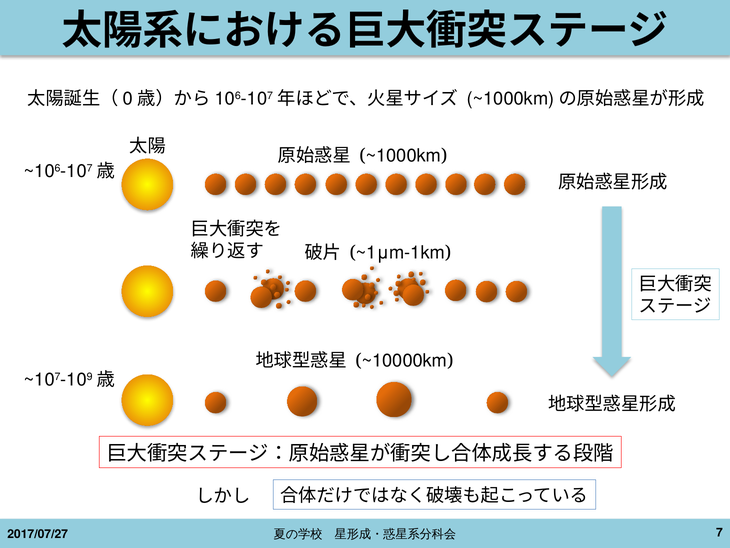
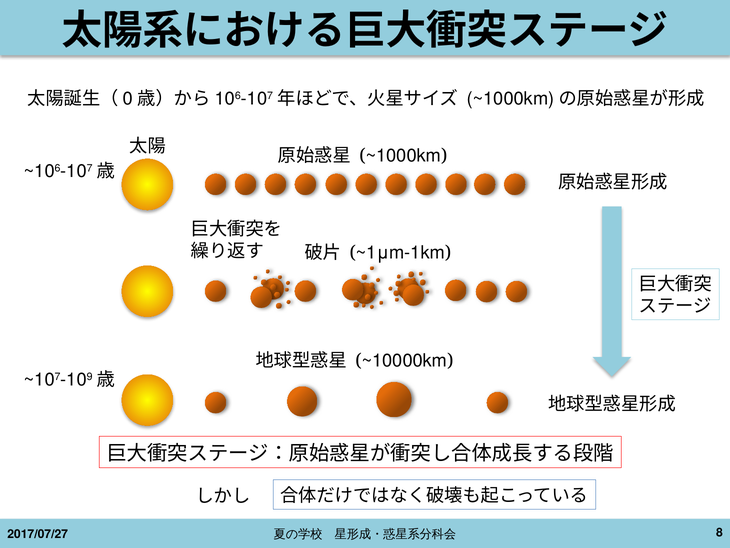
7: 7 -> 8 (719, 532)
